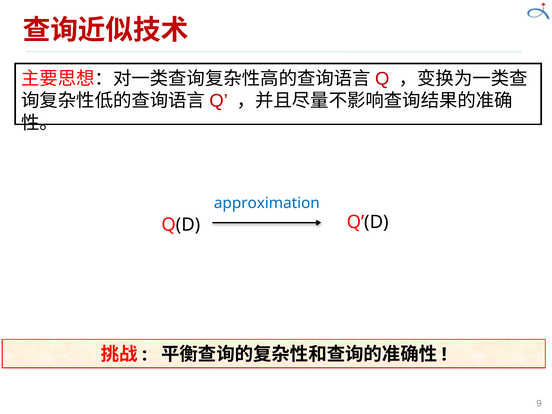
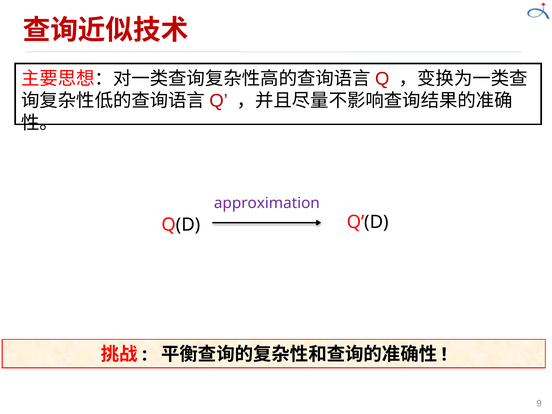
approximation colour: blue -> purple (267, 203)
